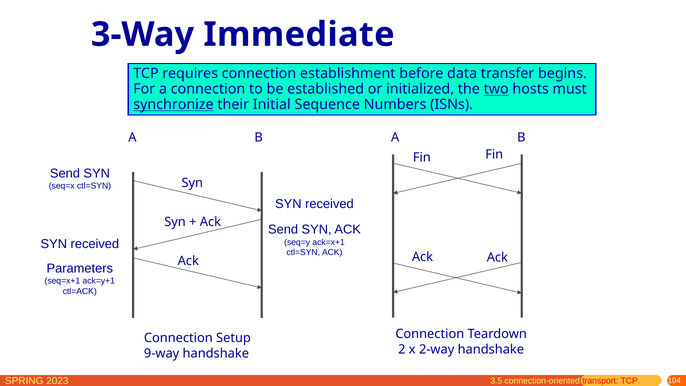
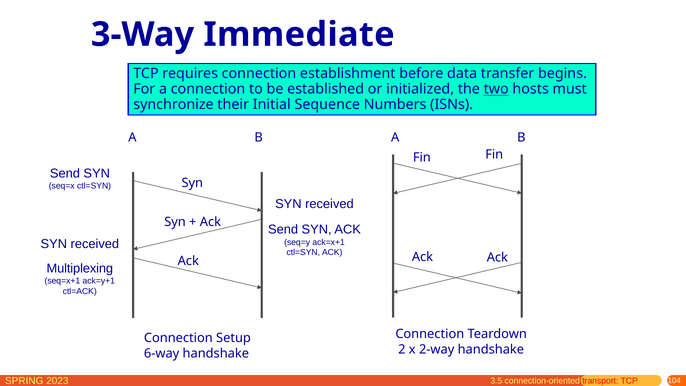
synchronize underline: present -> none (173, 105)
Parameters: Parameters -> Multiplexing (80, 268)
9-way: 9-way -> 6-way (162, 353)
